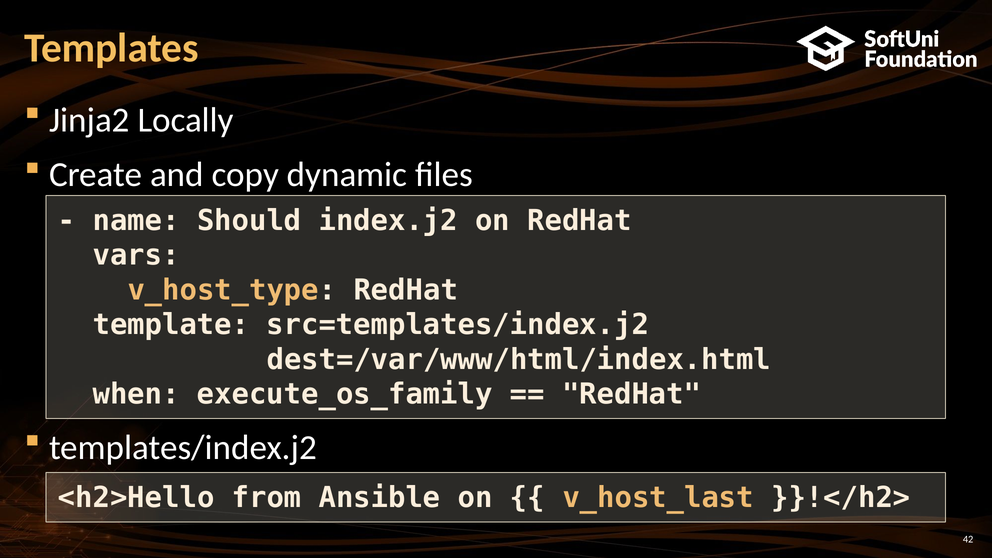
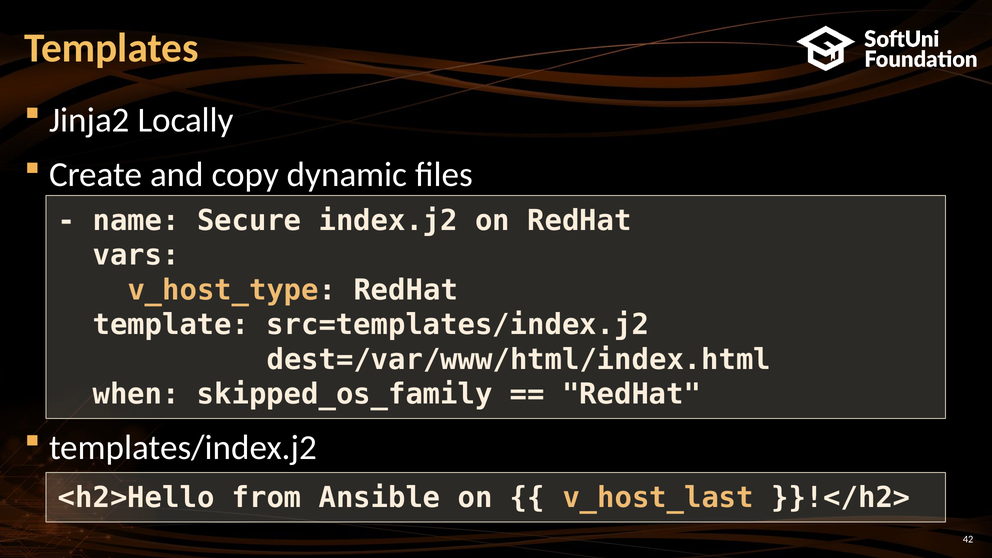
Should: Should -> Secure (249, 221)
execute_os_family: execute_os_family -> skipped_os_family (345, 394)
